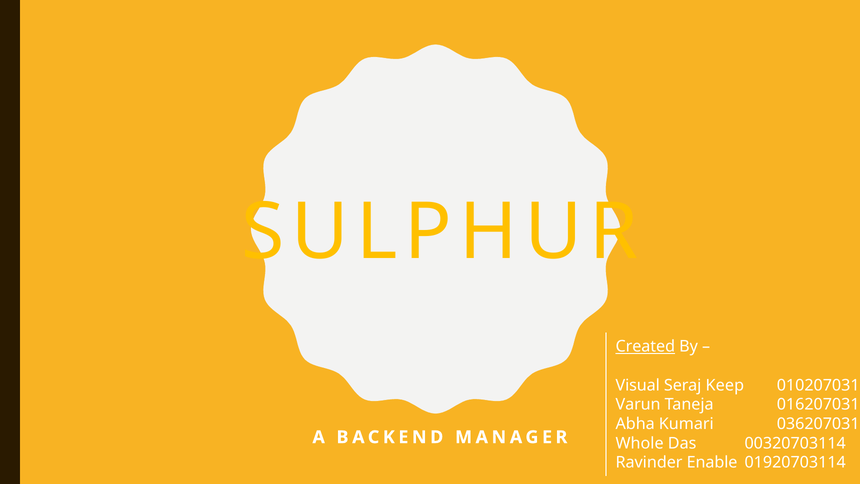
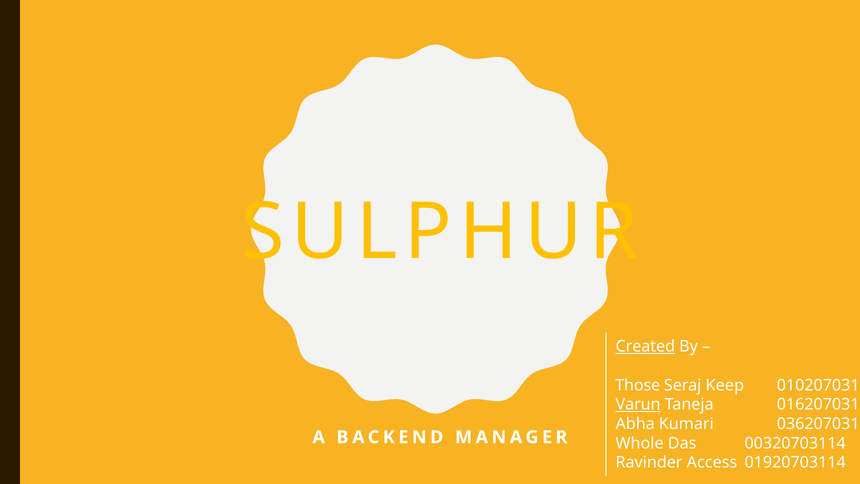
Visual: Visual -> Those (638, 385)
Varun underline: none -> present (638, 404)
Enable: Enable -> Access (712, 462)
